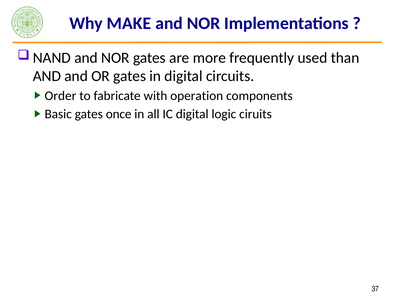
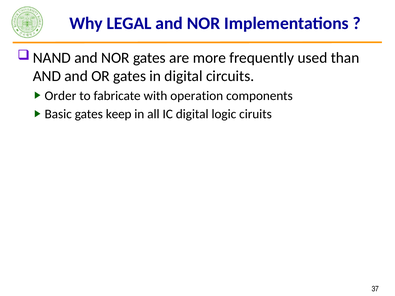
MAKE: MAKE -> LEGAL (129, 23)
once: once -> keep (119, 114)
